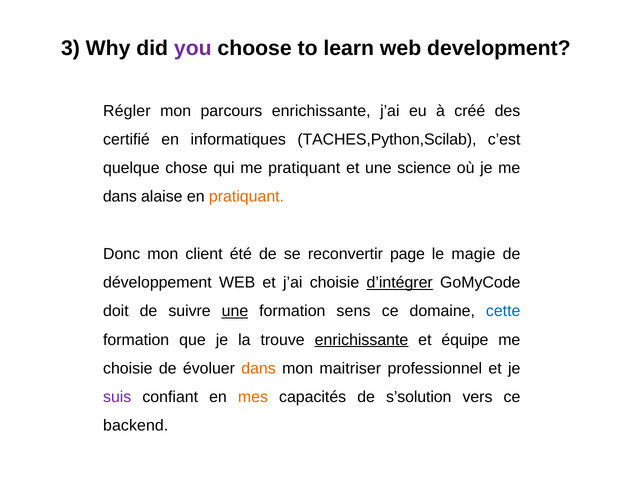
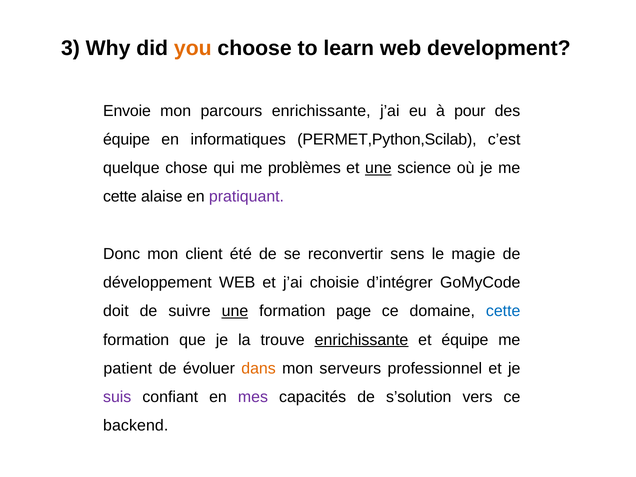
you colour: purple -> orange (193, 48)
Régler: Régler -> Envoie (127, 111)
créé: créé -> pour (470, 111)
certifié: certifié -> équipe (127, 139)
TACHES,Python,Scilab: TACHES,Python,Scilab -> PERMET,Python,Scilab (387, 139)
me pratiquant: pratiquant -> problèmes (304, 168)
une underline: none -> present (378, 168)
dans: dans -> cette (120, 197)
pratiquant colour: orange -> purple (246, 197)
page: page -> sens (407, 254)
d’intégrer underline: present -> none (400, 283)
sens: sens -> page (354, 311)
choisie: choisie -> patient (128, 368)
maitriser: maitriser -> serveurs (350, 368)
mes colour: orange -> purple (253, 397)
